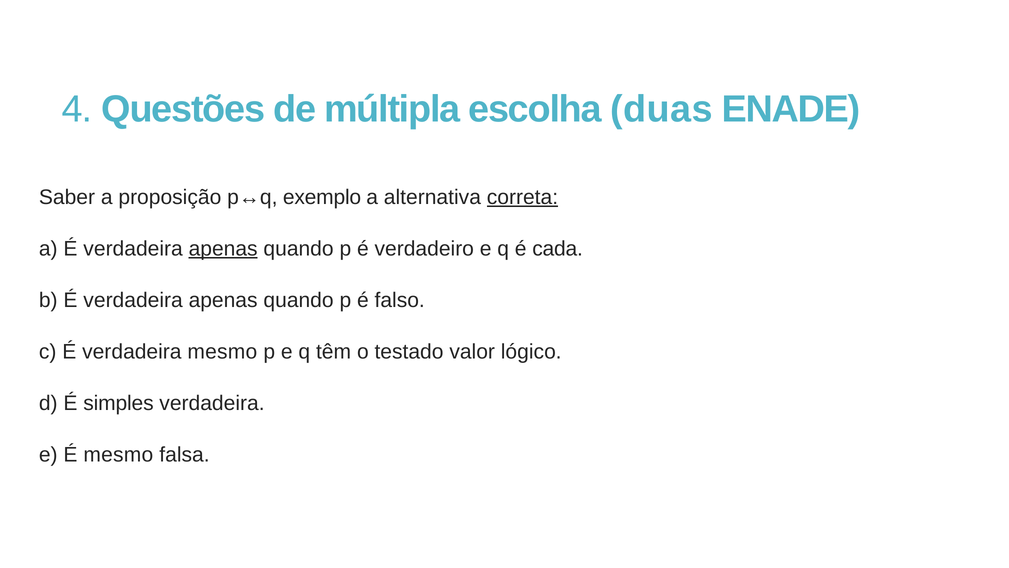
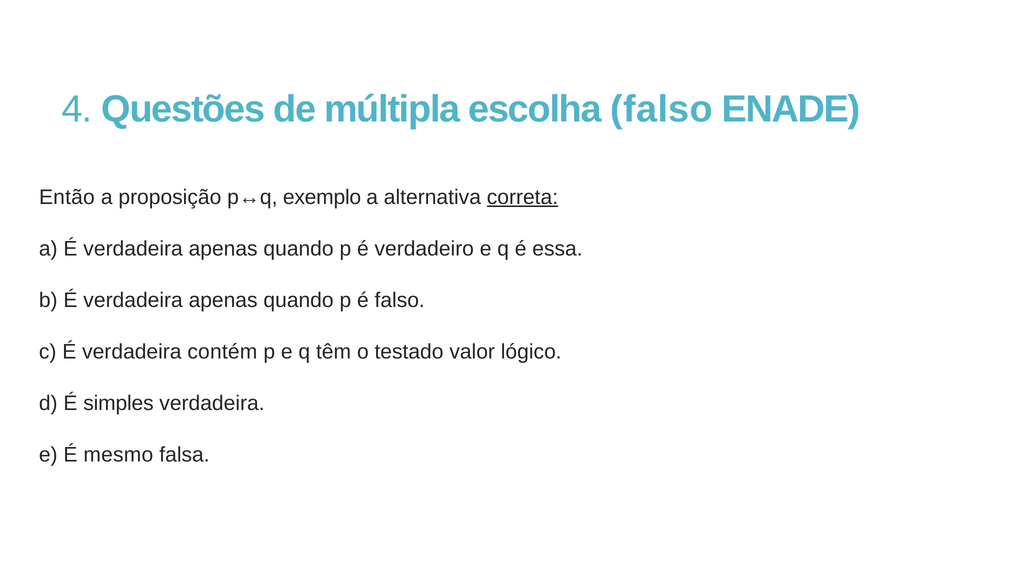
escolha duas: duas -> falso (661, 109)
Saber: Saber -> Então (67, 197)
apenas underline: present -> none (223, 248)
cada: cada -> essa (557, 248)
verdadeira mesmo: mesmo -> contém (222, 351)
